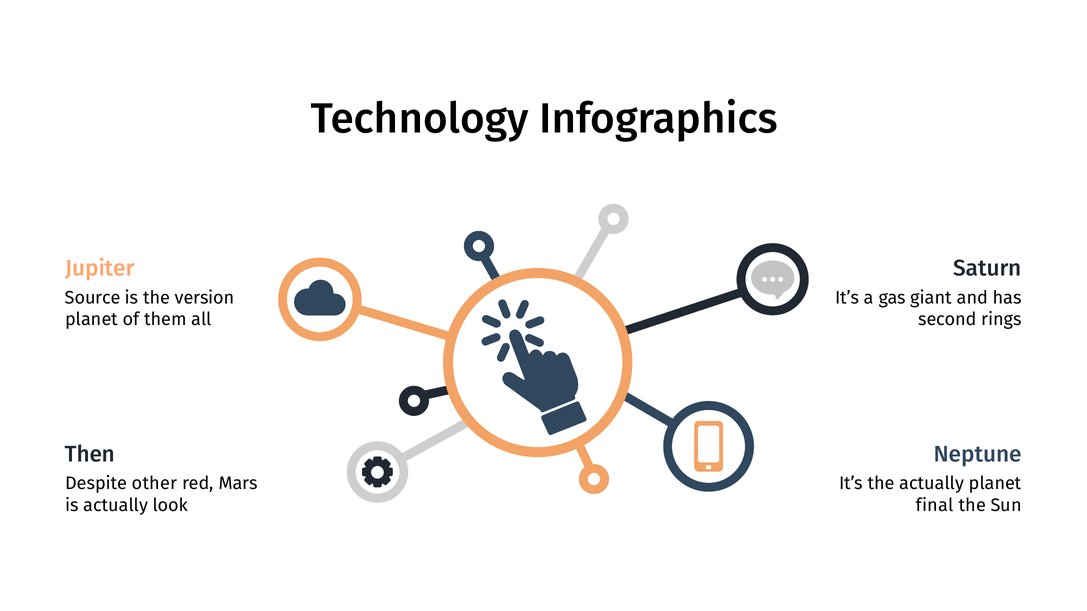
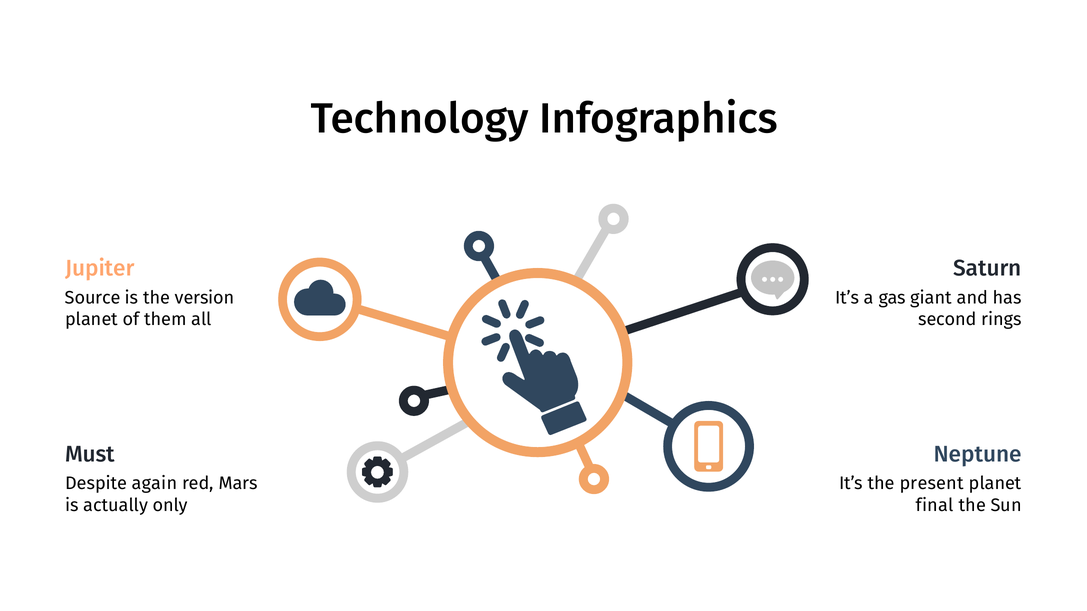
Then: Then -> Must (90, 454)
other: other -> again (155, 484)
the actually: actually -> present (932, 484)
look: look -> only (170, 505)
